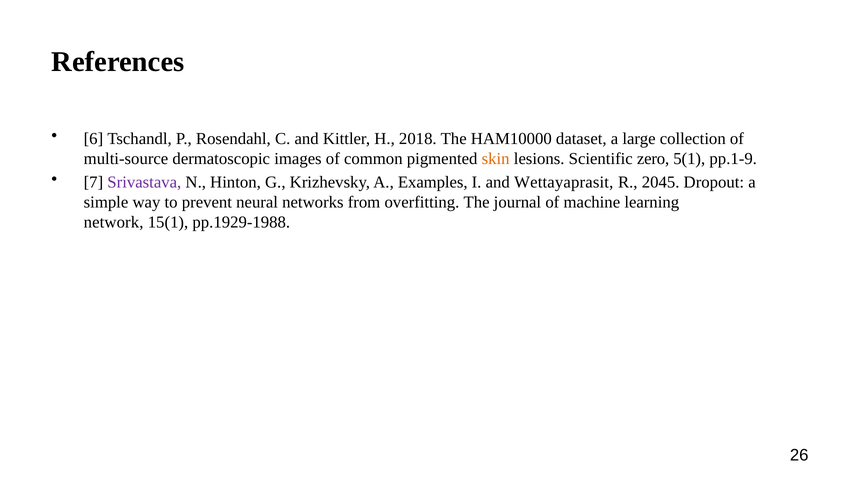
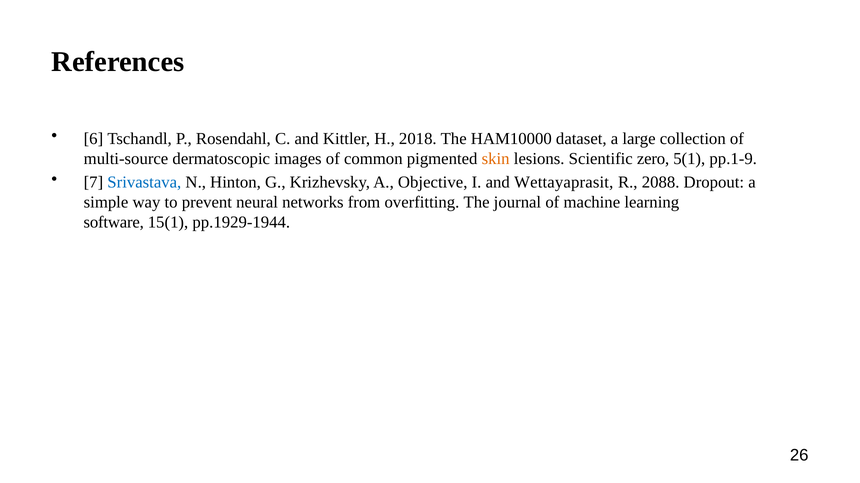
Srivastava colour: purple -> blue (144, 182)
Examples: Examples -> Objective (433, 182)
2045: 2045 -> 2088 (661, 182)
network: network -> software (114, 223)
pp.1929-1988: pp.1929-1988 -> pp.1929-1944 (241, 223)
